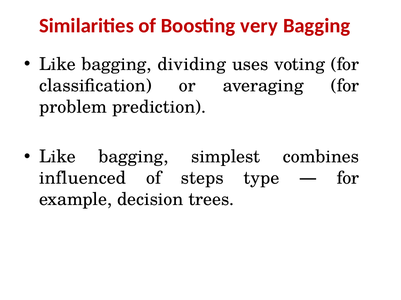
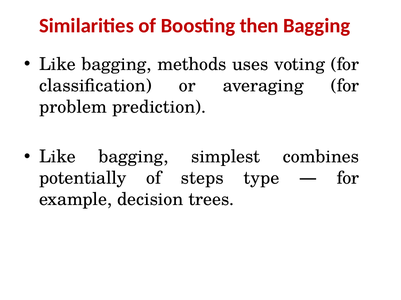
very: very -> then (259, 26)
dividing: dividing -> methods (192, 64)
influenced: influenced -> potentially (83, 179)
